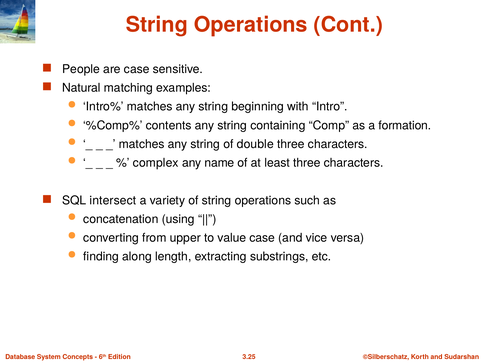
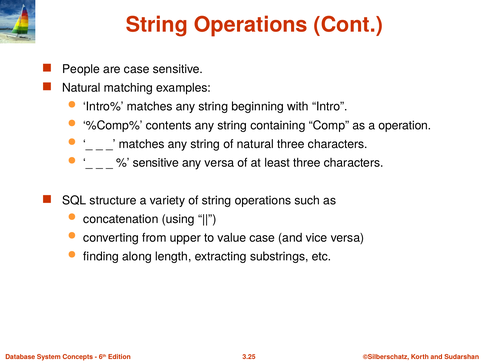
formation: formation -> operation (405, 125)
of double: double -> natural (255, 144)
complex: complex -> sensitive (156, 163)
any name: name -> versa (219, 163)
intersect: intersect -> structure (113, 200)
